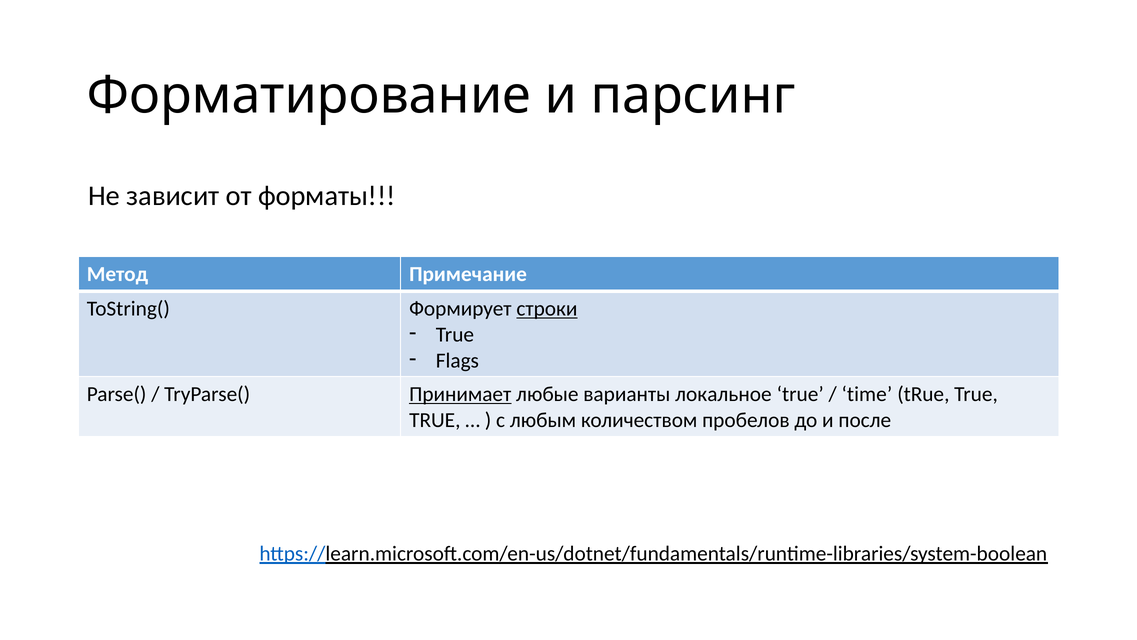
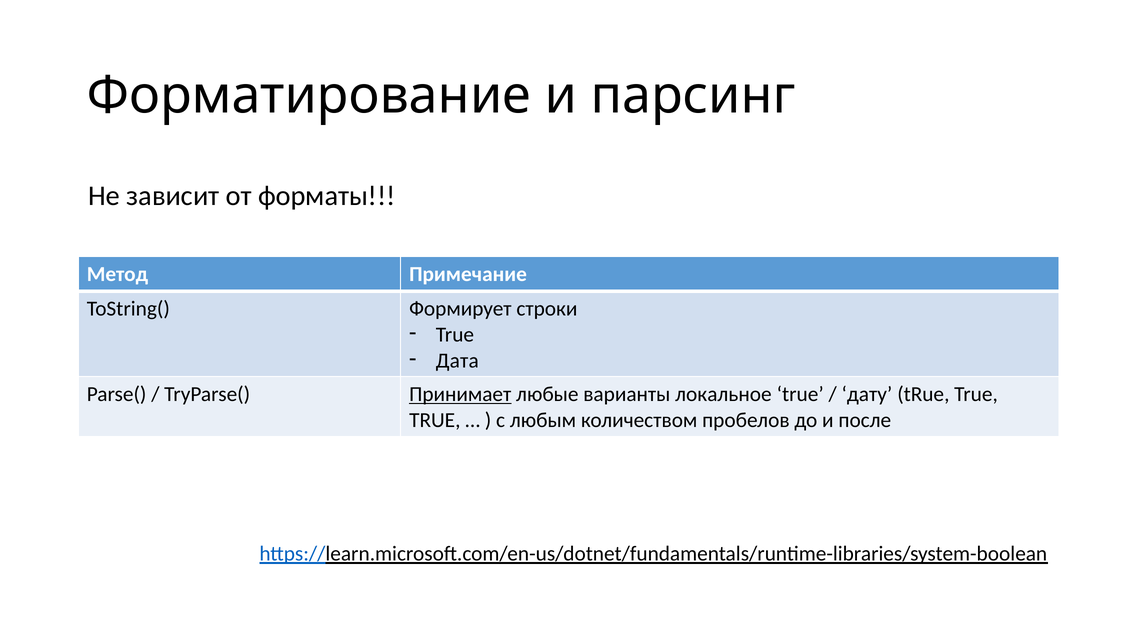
строки underline: present -> none (547, 309)
Flags: Flags -> Дата (457, 361)
time: time -> дату (867, 394)
